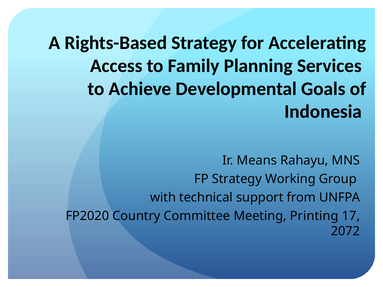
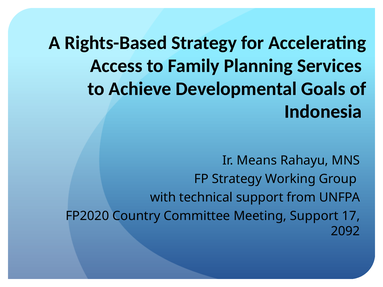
Meeting Printing: Printing -> Support (314, 216)
2072: 2072 -> 2092 (345, 231)
